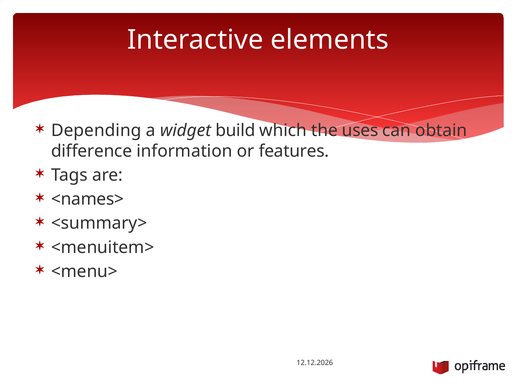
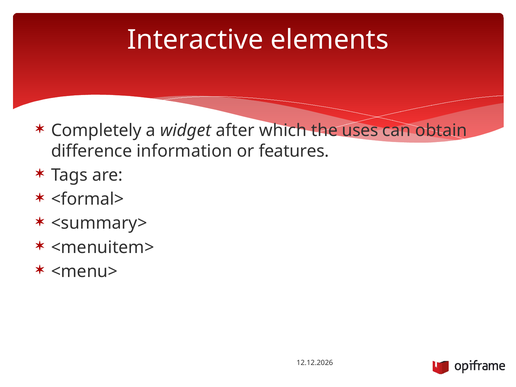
Depending: Depending -> Completely (96, 130)
build: build -> after (235, 130)
<names>: <names> -> <formal> (88, 199)
